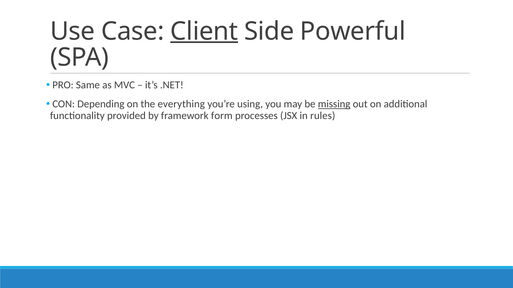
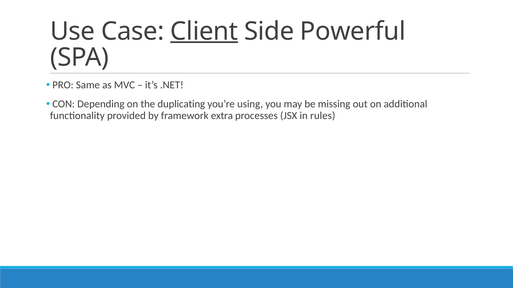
everything: everything -> duplicating (181, 104)
missing underline: present -> none (334, 104)
form: form -> extra (222, 116)
